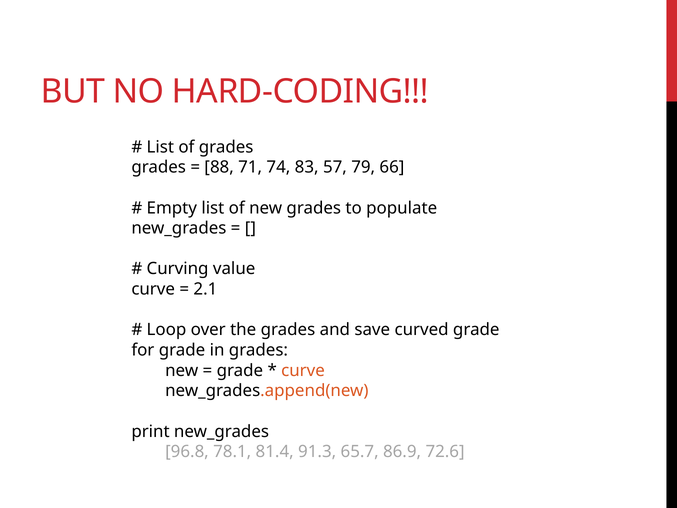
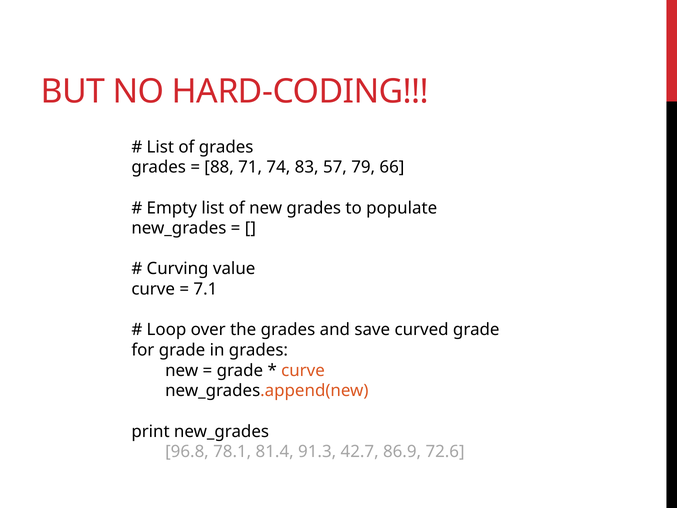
2.1: 2.1 -> 7.1 (205, 289)
65.7: 65.7 -> 42.7 (360, 452)
